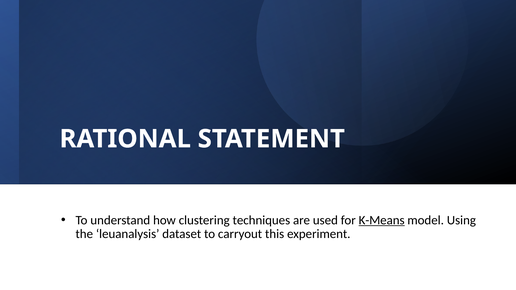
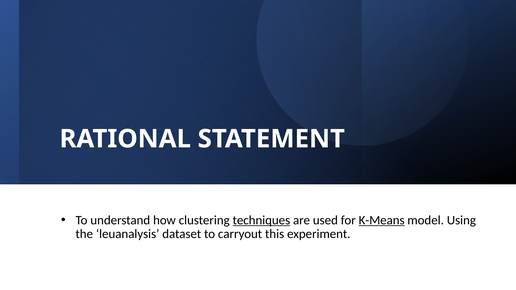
techniques underline: none -> present (261, 220)
